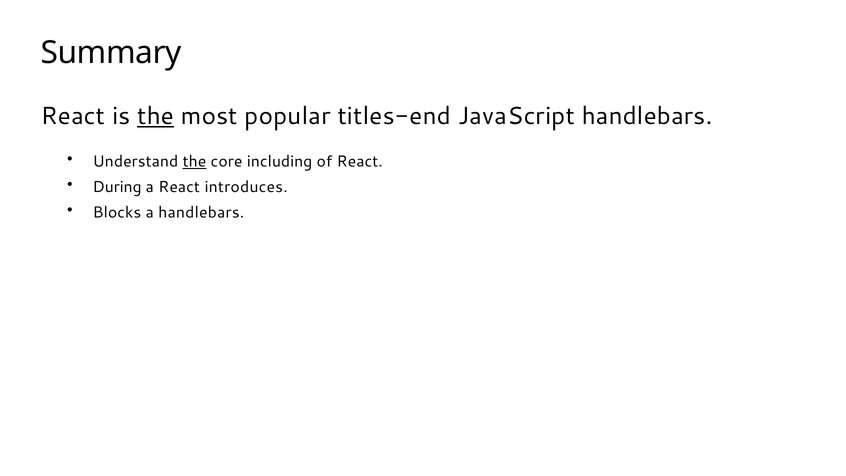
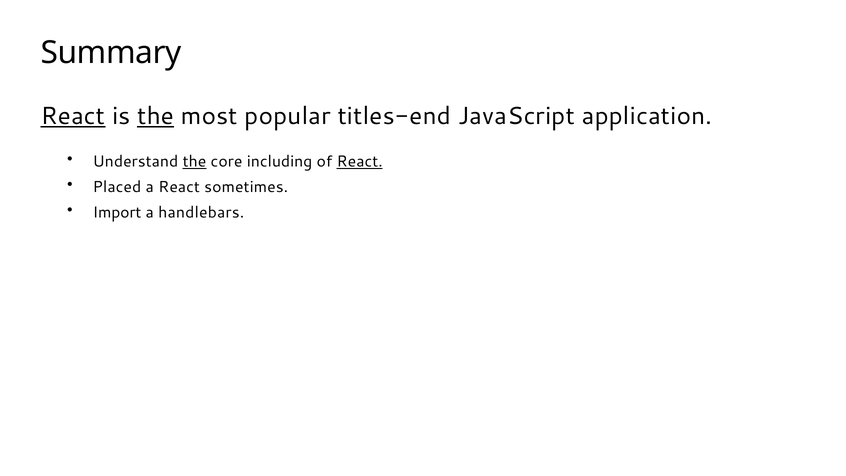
React underline: none -> present (73, 116)
JavaScript handlebars: handlebars -> application (647, 116)
React underline: none -> present (360, 162)
During: During -> Placed (117, 187)
introduces: introduces -> sometimes (246, 187)
Blocks: Blocks -> Import (117, 212)
